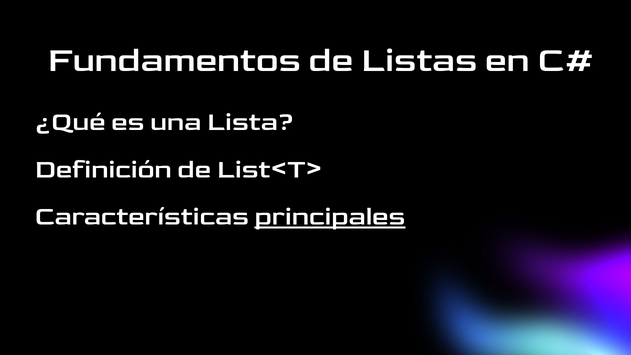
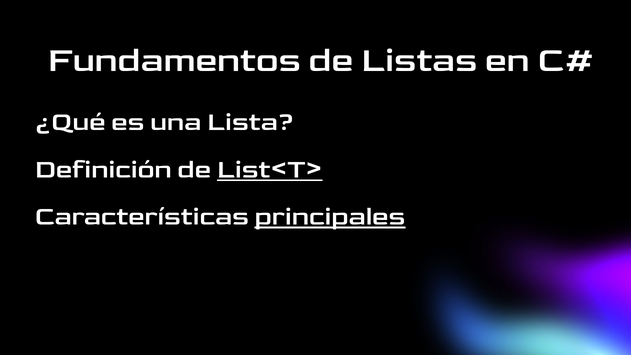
List<T> underline: none -> present (270, 169)
